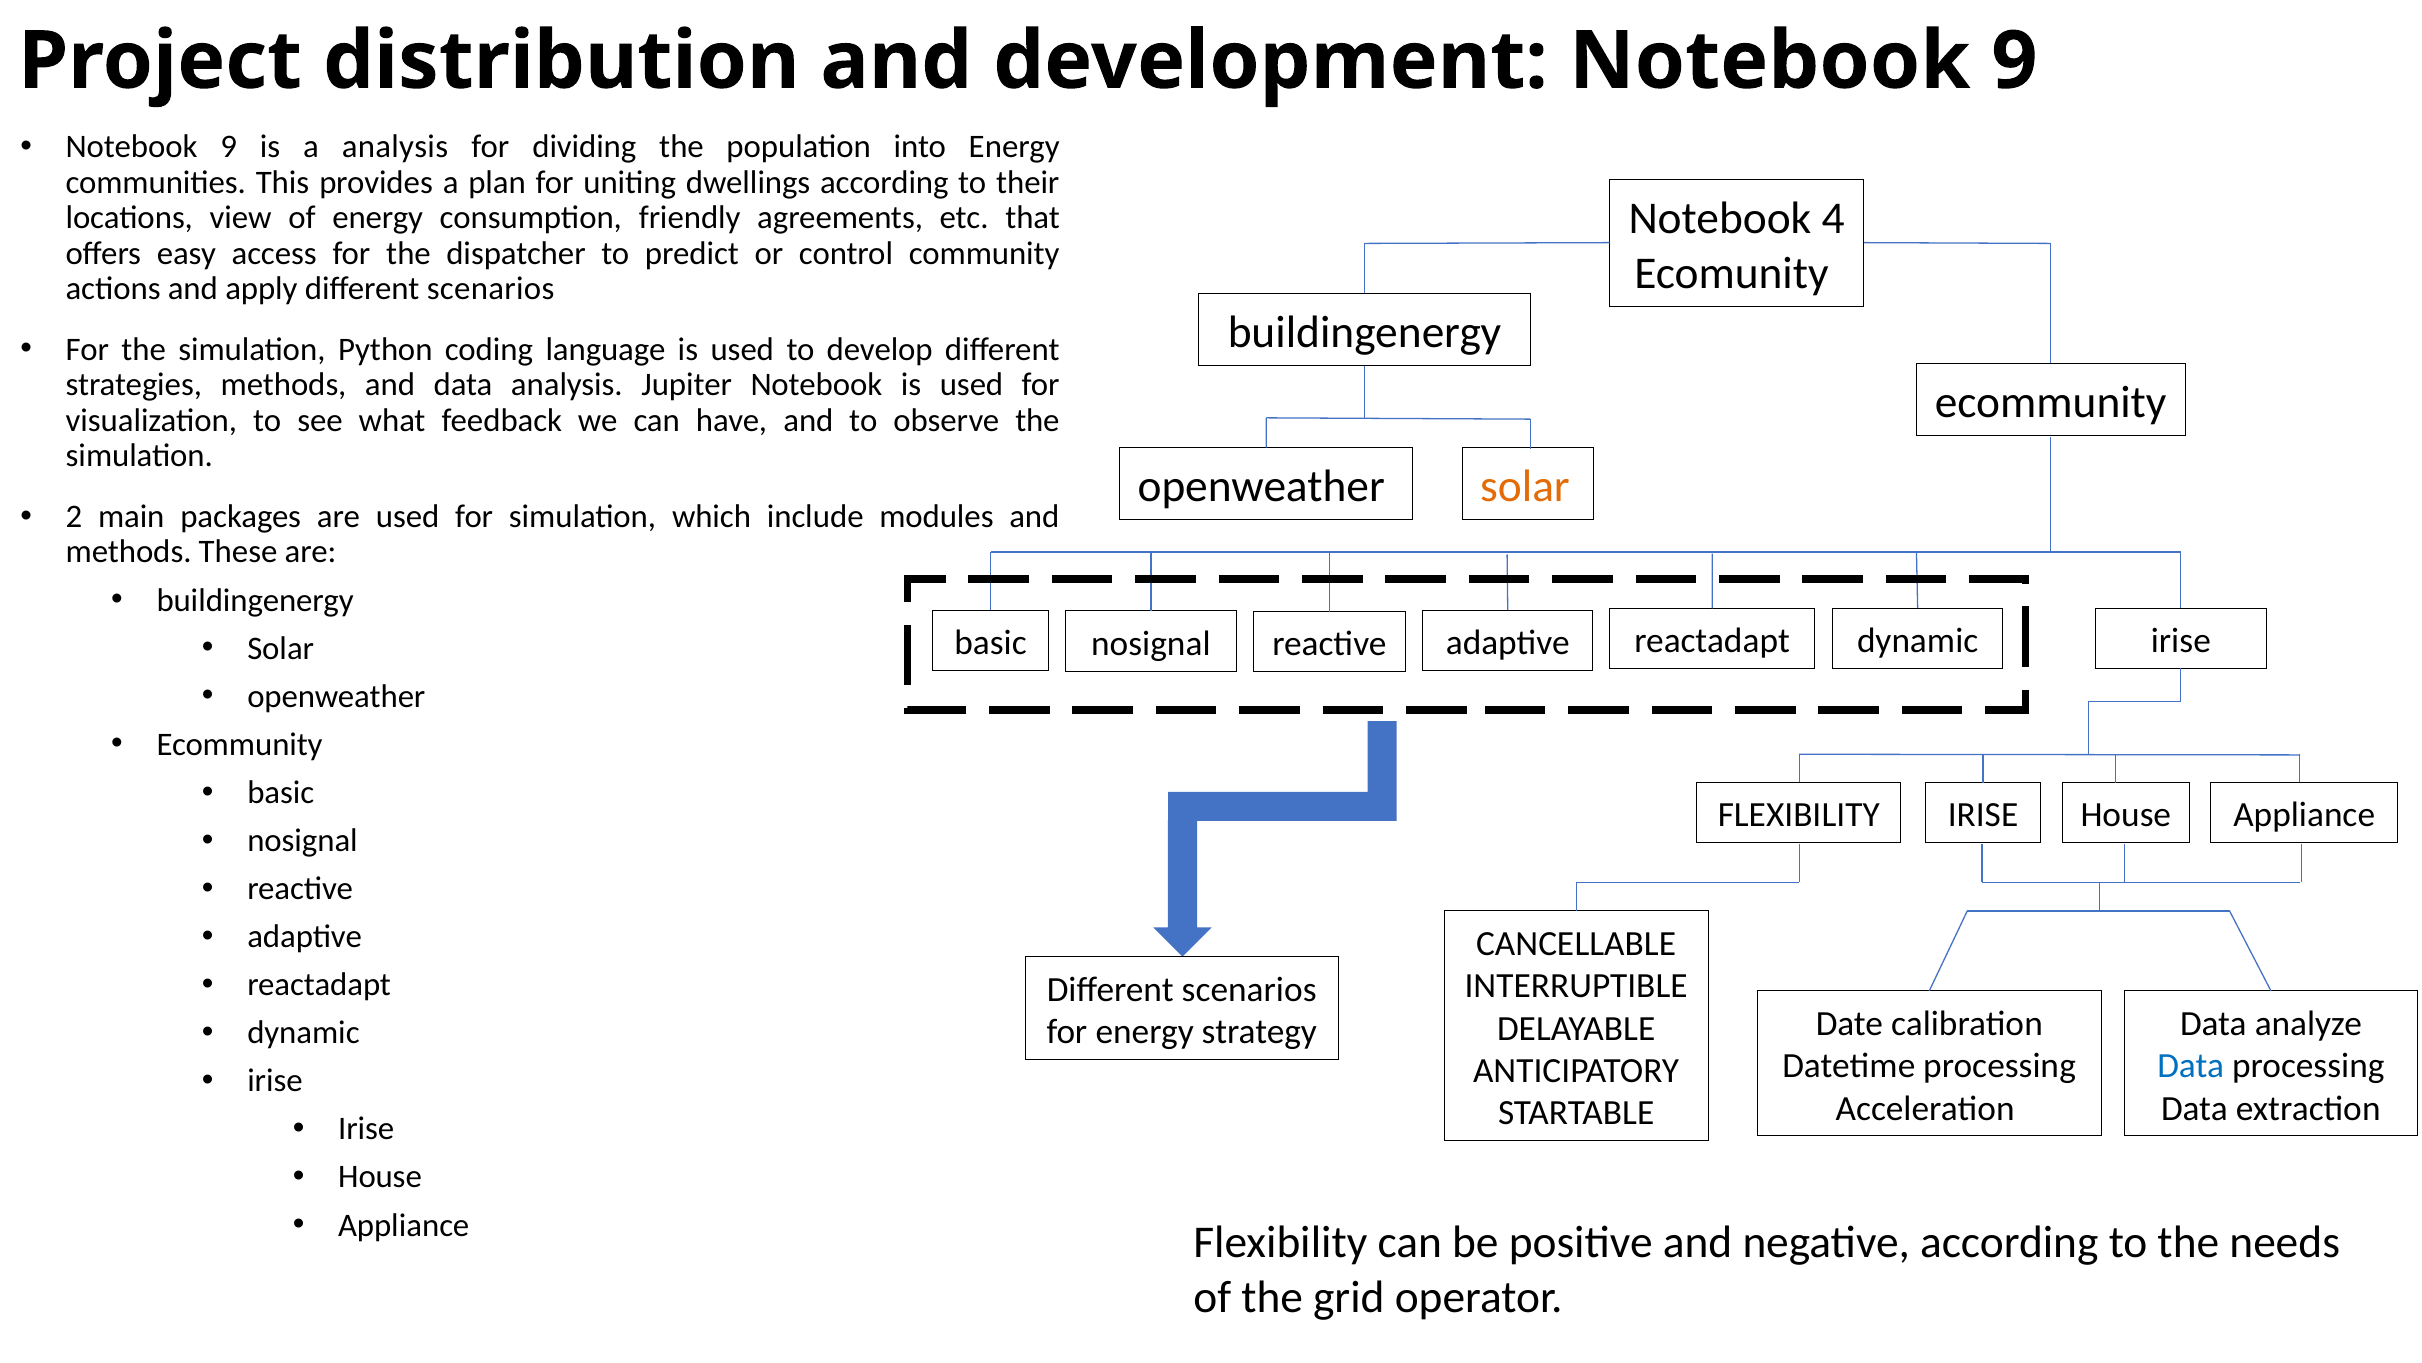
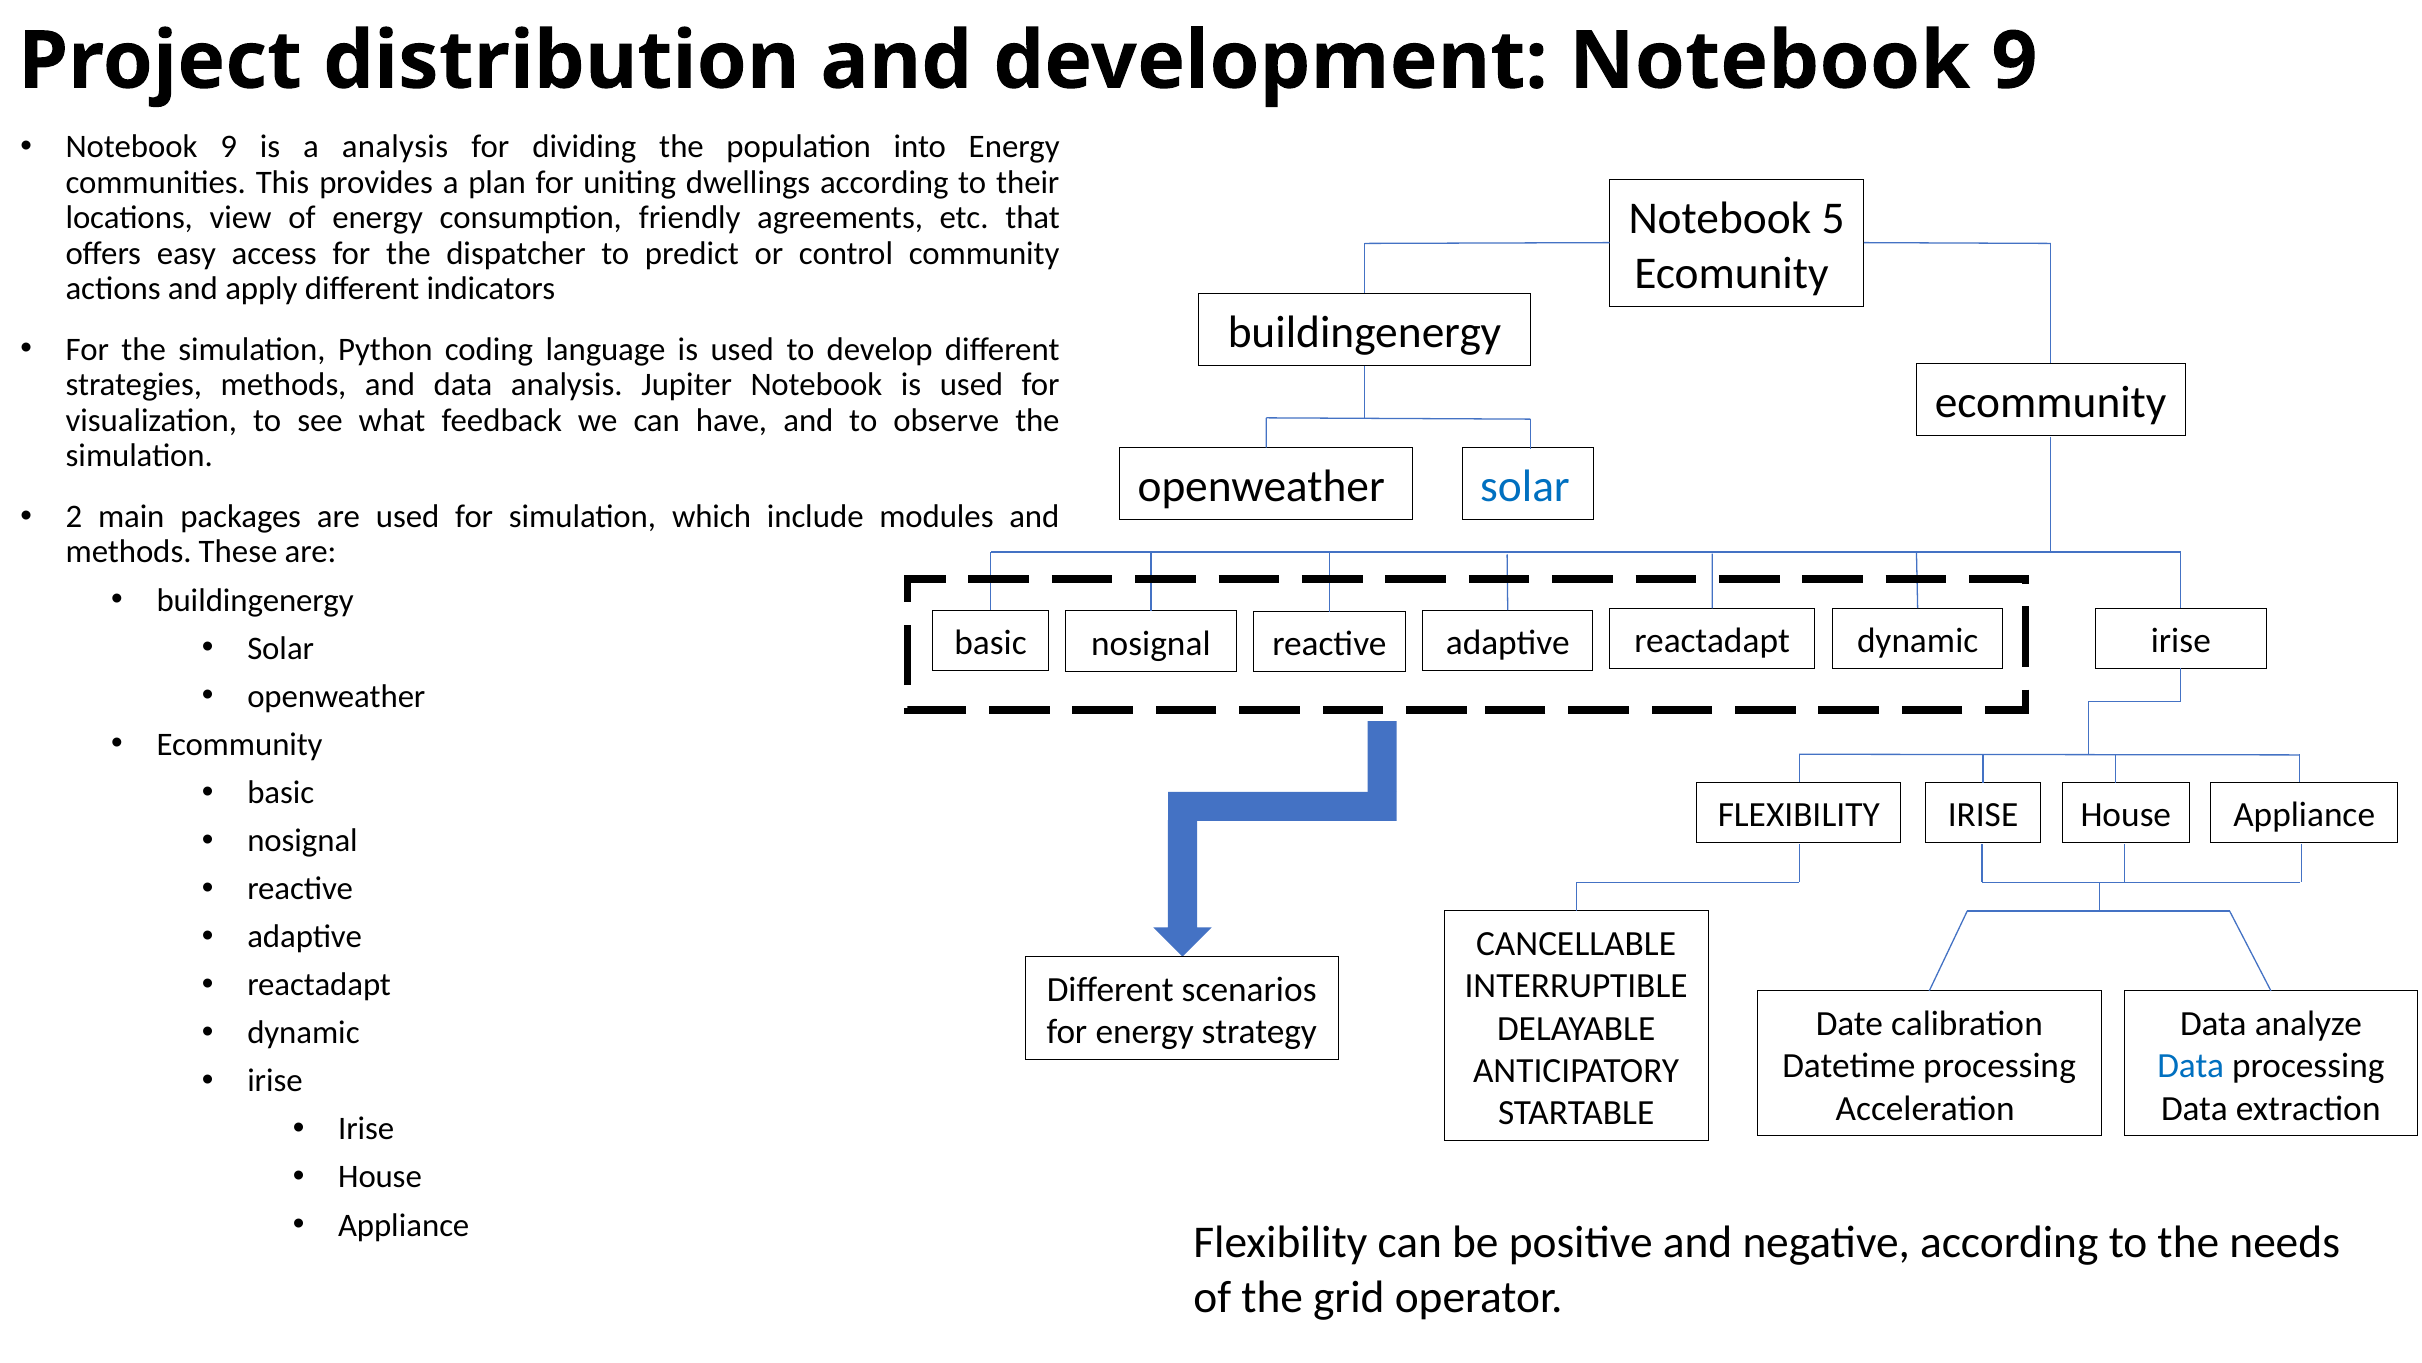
4: 4 -> 5 (1833, 218)
apply different scenarios: scenarios -> indicators (491, 289)
solar colour: orange -> blue (1525, 487)
